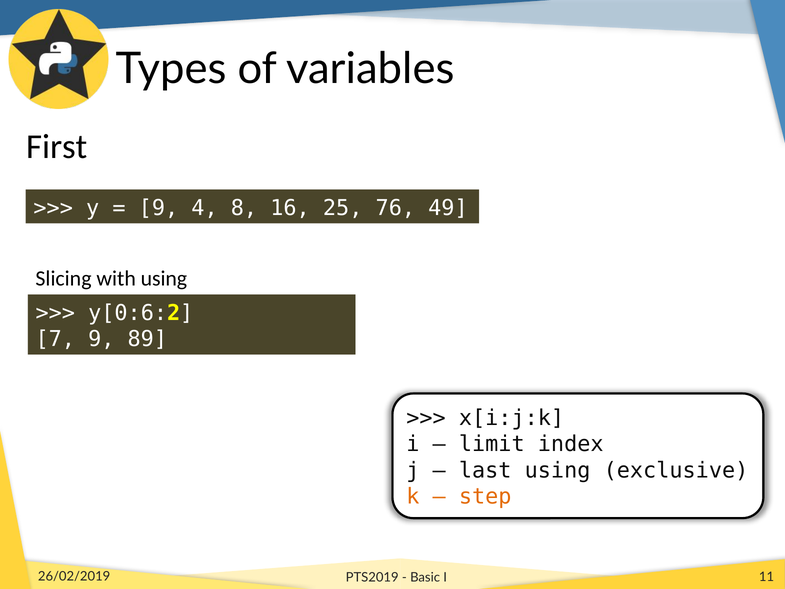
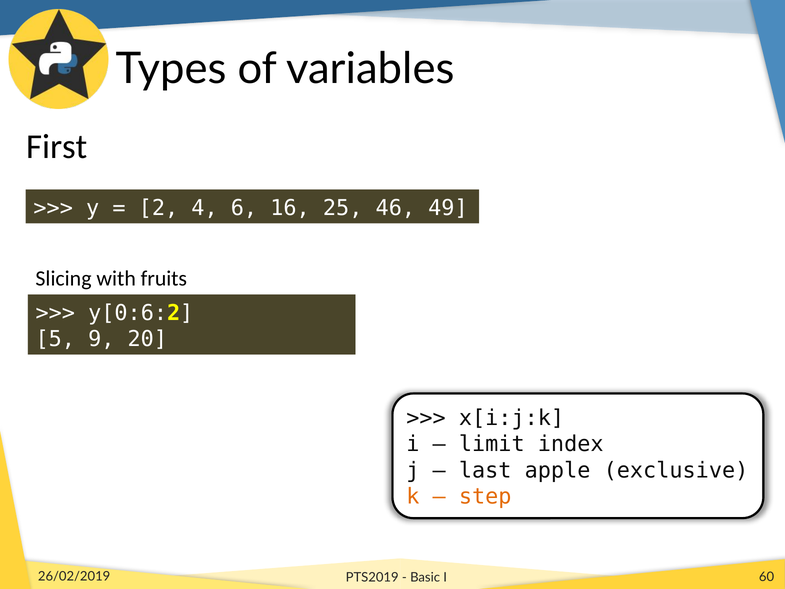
9: 9 -> 2 (158, 208)
8: 8 -> 6 (244, 208)
76: 76 -> 46 (395, 208)
with using: using -> fruits (164, 279)
7: 7 -> 5 (55, 339)
89: 89 -> 20 (147, 339)
last using: using -> apple (558, 470)
11: 11 -> 60 (767, 577)
